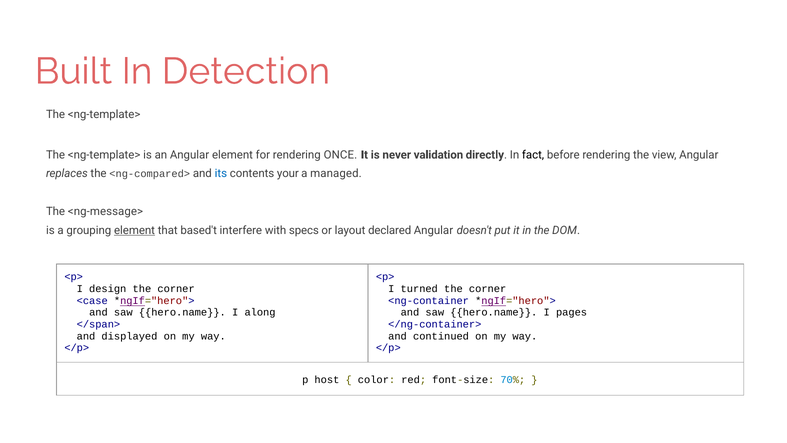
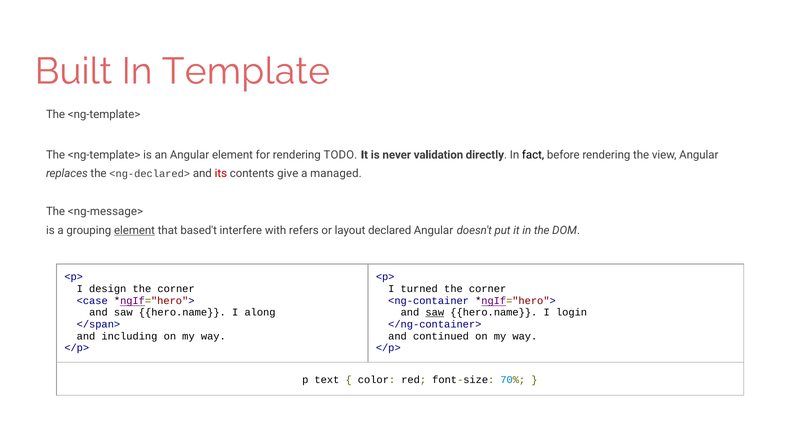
Detection: Detection -> Template (246, 71)
ONCE: ONCE -> TODO (340, 155)
<ng-compared>: <ng-compared> -> <ng-declared> (150, 174)
its colour: blue -> red (221, 174)
your: your -> give (288, 174)
specs: specs -> refers (304, 230)
saw underline: none -> present (435, 312)
pages: pages -> login (572, 312)
displayed: displayed -> including (129, 336)
host: host -> text (327, 380)
